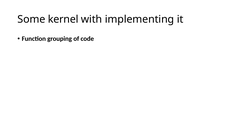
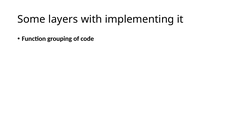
kernel: kernel -> layers (63, 19)
